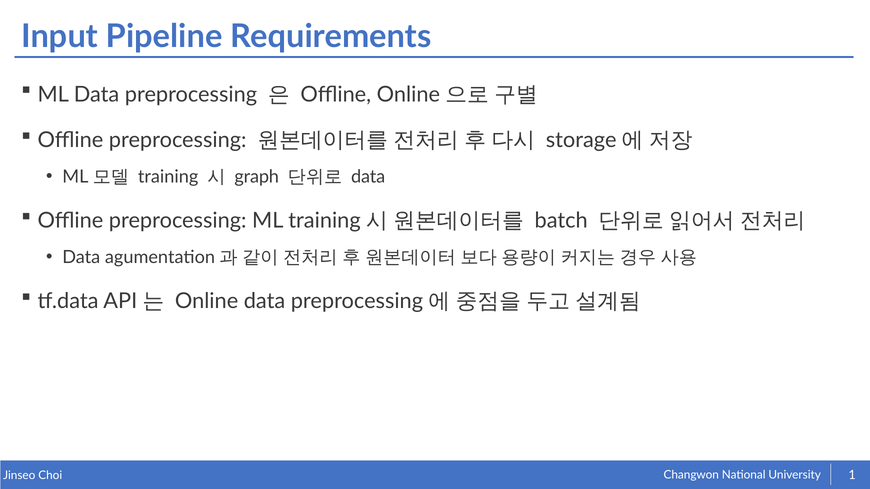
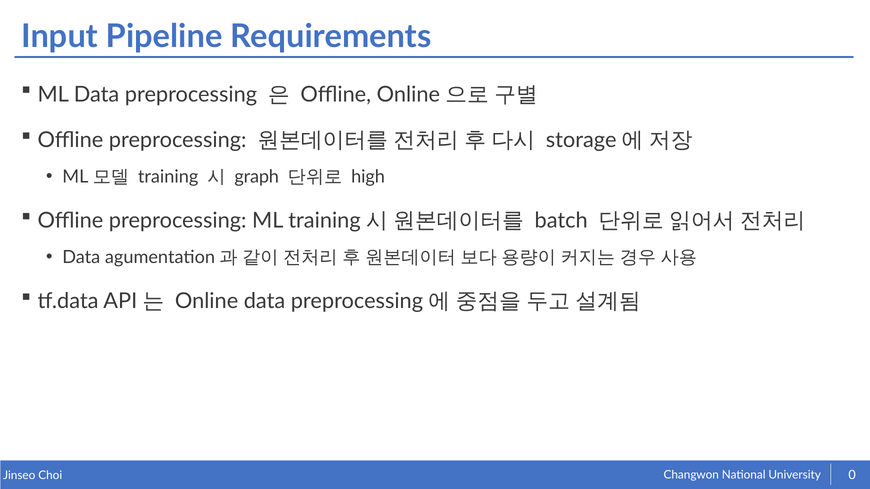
data: data -> high (368, 177)
1: 1 -> 0 (852, 475)
